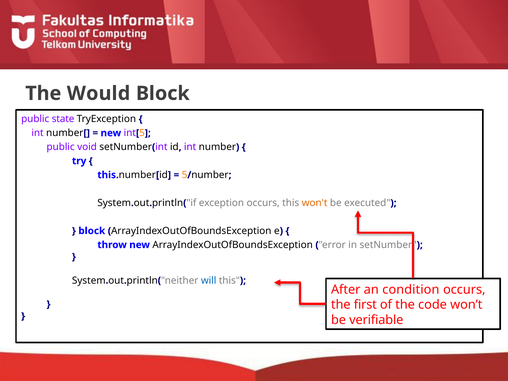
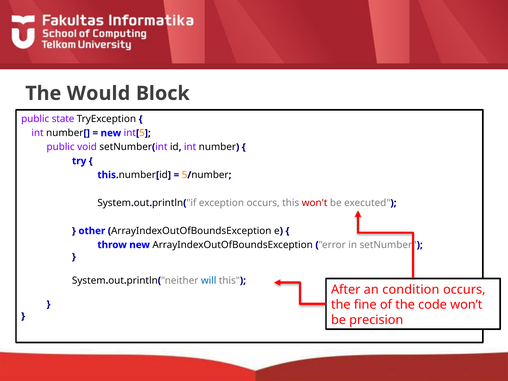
won't colour: orange -> red (315, 203)
block: block -> other (92, 231)
first: first -> fine (365, 305)
verifiable: verifiable -> precision (376, 320)
